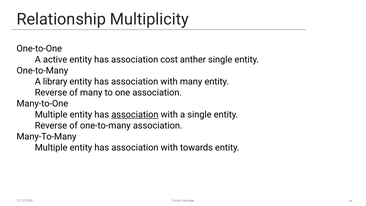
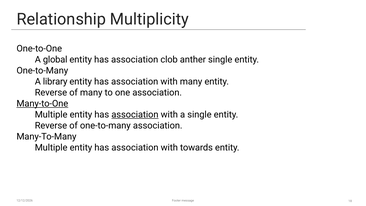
active: active -> global (55, 60)
cost: cost -> clob (169, 60)
Many-to-One underline: none -> present (42, 104)
